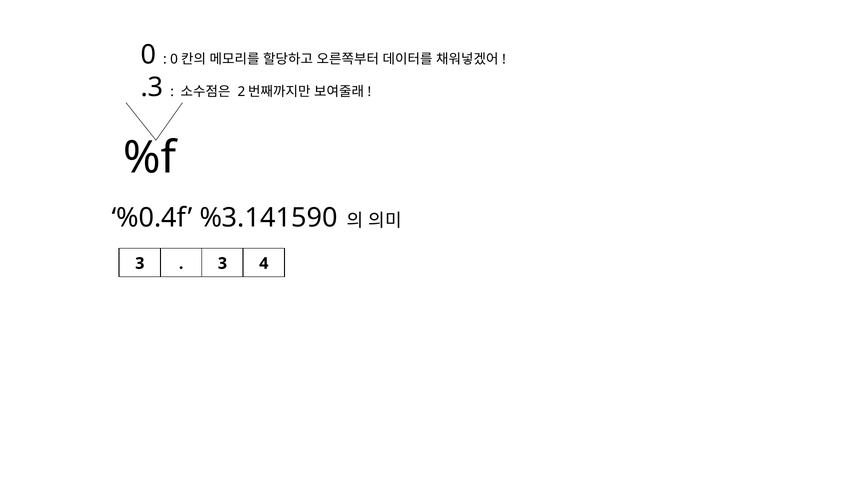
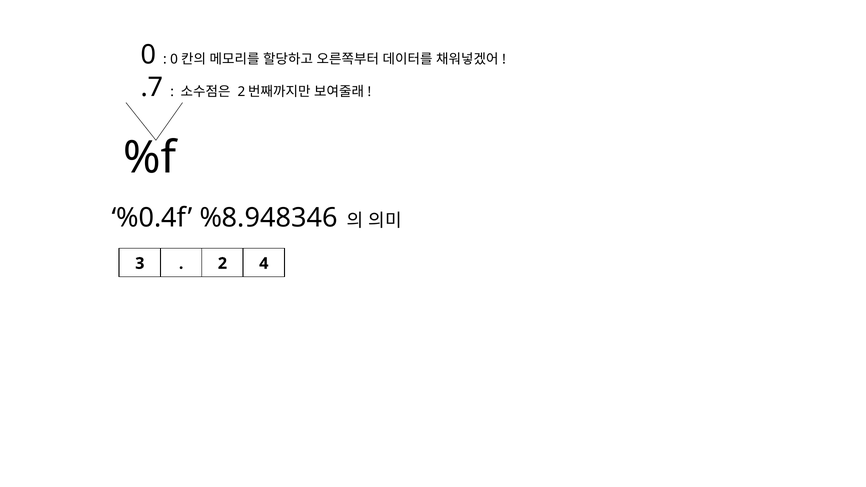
.3: .3 -> .7 (152, 87)
%3.141590: %3.141590 -> %8.948346 (269, 218)
3: 3 -> 2 (222, 264)
